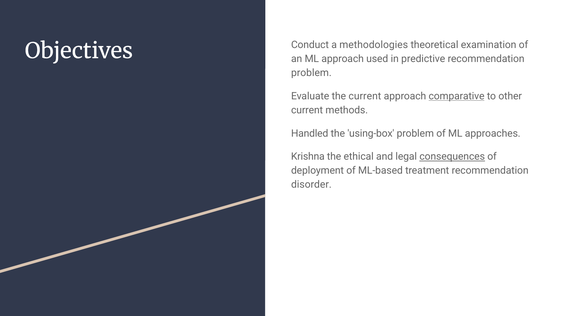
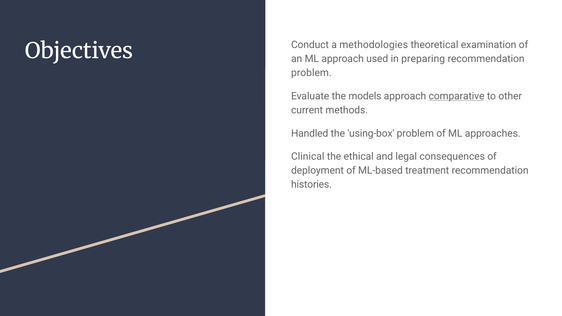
predictive: predictive -> preparing (423, 59)
the current: current -> models (365, 96)
Krishna: Krishna -> Clinical (308, 157)
consequences underline: present -> none (452, 157)
disorder: disorder -> histories (311, 185)
